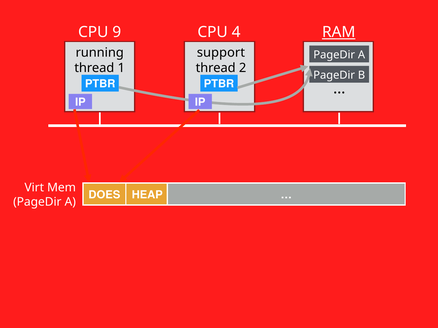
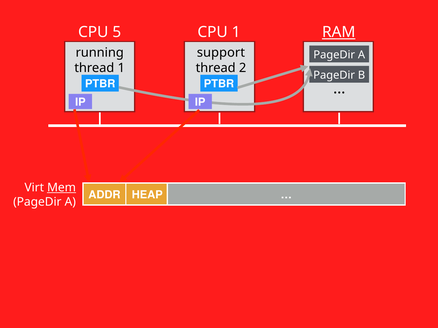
9: 9 -> 5 (117, 32)
CPU 4: 4 -> 1 (236, 32)
Mem underline: none -> present (61, 188)
DOES: DOES -> ADDR (104, 195)
